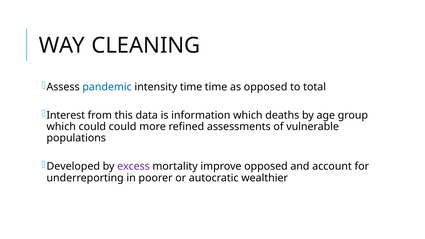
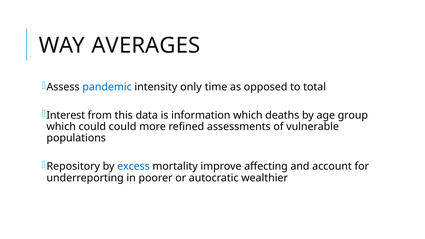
CLEANING: CLEANING -> AVERAGES (146, 46)
intensity time: time -> only (191, 87)
Developed: Developed -> Repository (73, 166)
excess colour: purple -> blue (133, 166)
improve opposed: opposed -> affecting (266, 166)
